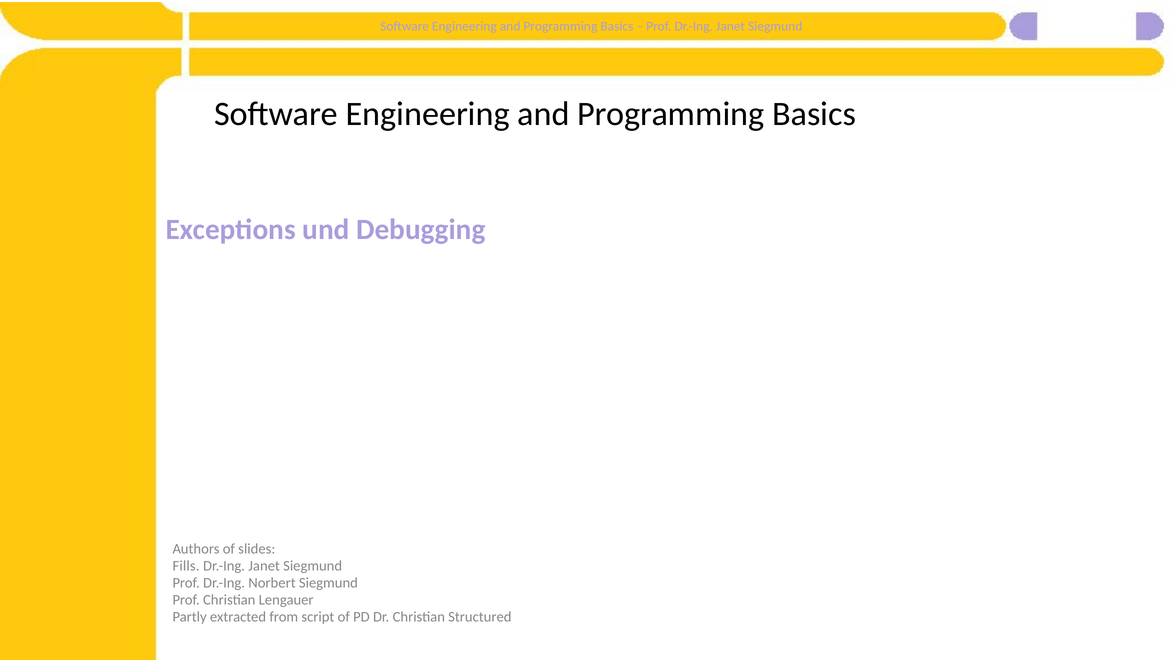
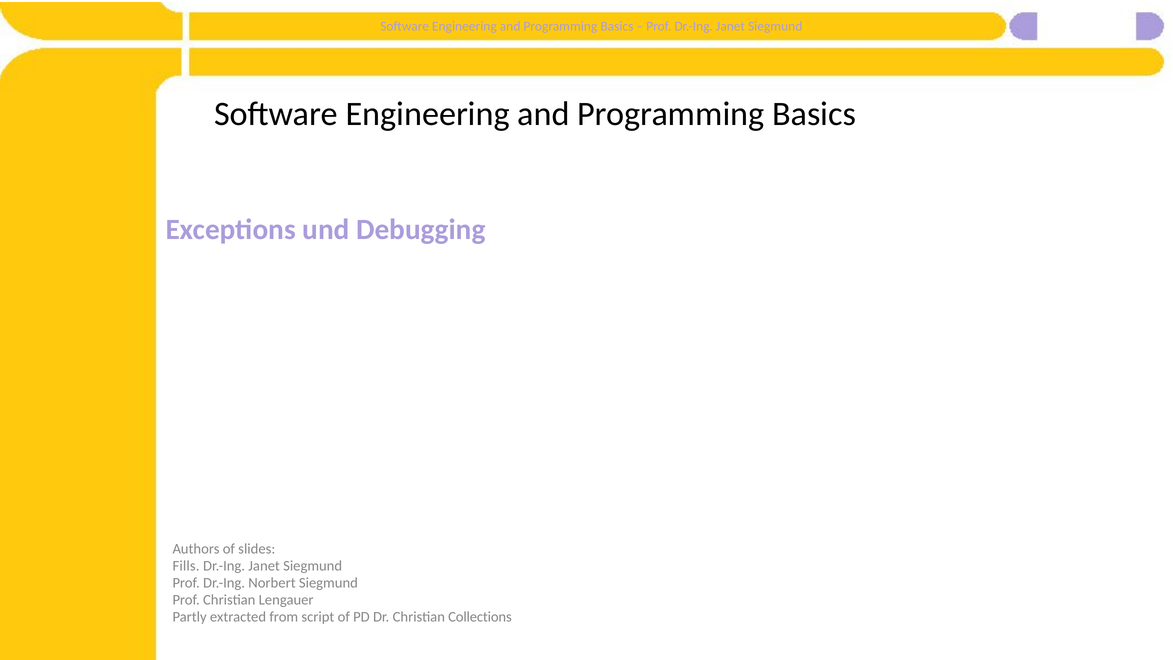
Structured: Structured -> Collections (480, 617)
